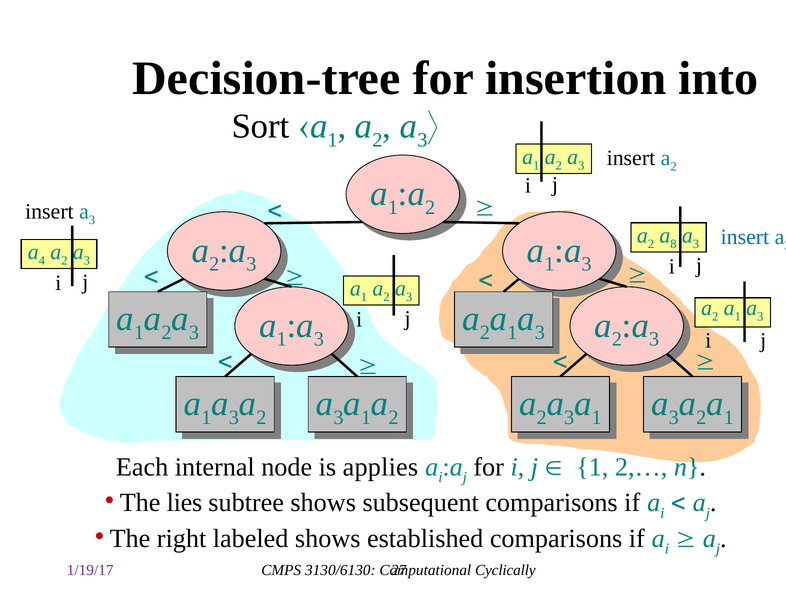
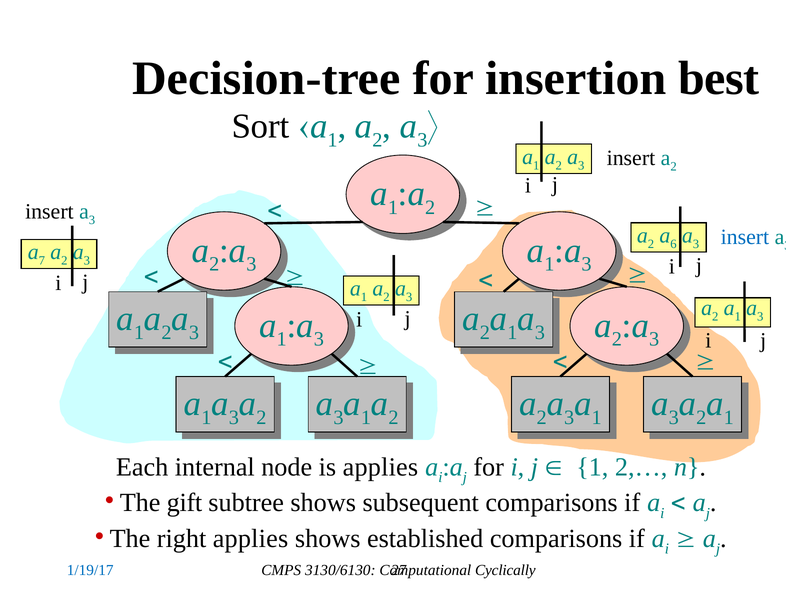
into: into -> best (719, 79)
8: 8 -> 6 (673, 244)
4: 4 -> 7 (42, 261)
lies: lies -> gift (184, 503)
right labeled: labeled -> applies (251, 539)
1/19/17 colour: purple -> blue (90, 571)
